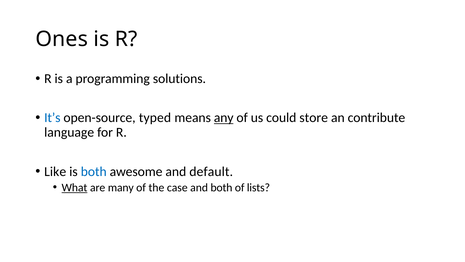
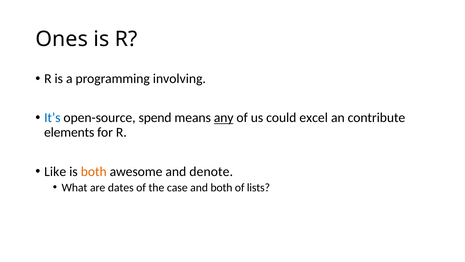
solutions: solutions -> involving (179, 79)
typed: typed -> spend (155, 118)
store: store -> excel (314, 118)
language: language -> elements (69, 132)
both colour: blue -> orange (94, 171)
default: default -> denote (211, 171)
What underline: present -> none (74, 187)
many: many -> dates (121, 187)
